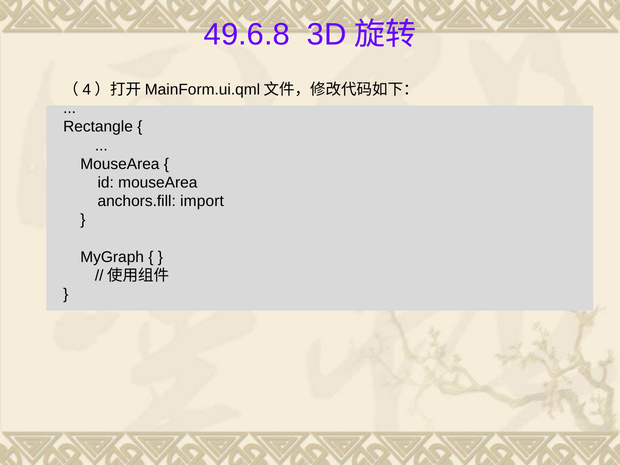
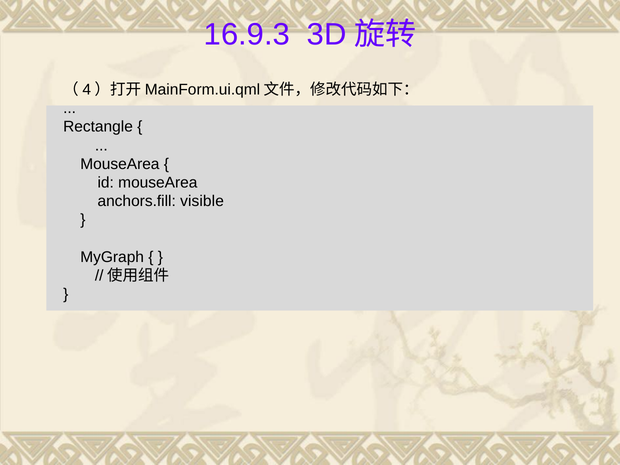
49.6.8: 49.6.8 -> 16.9.3 (247, 34)
import: import -> visible (202, 201)
